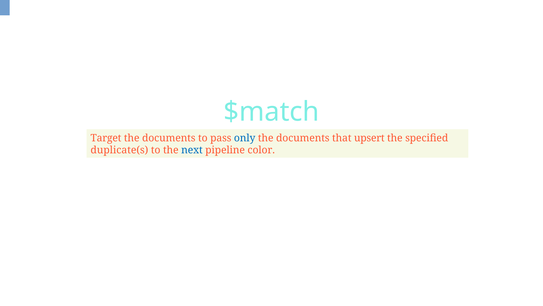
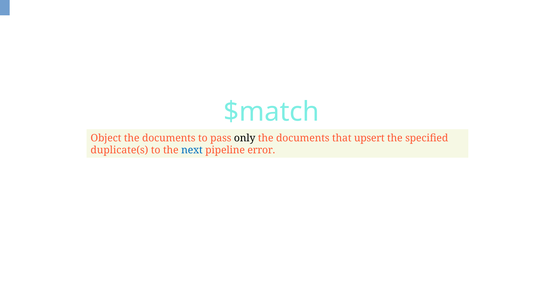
Target: Target -> Object (106, 138)
only colour: blue -> black (245, 138)
color: color -> error (261, 150)
